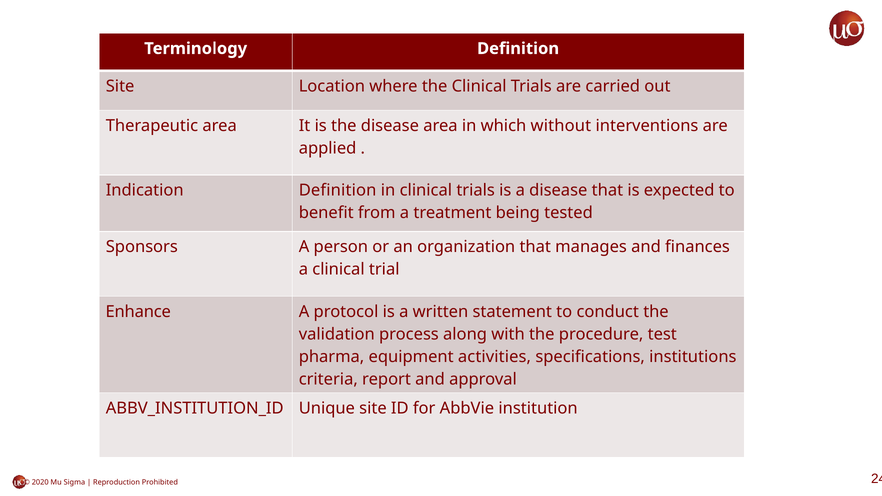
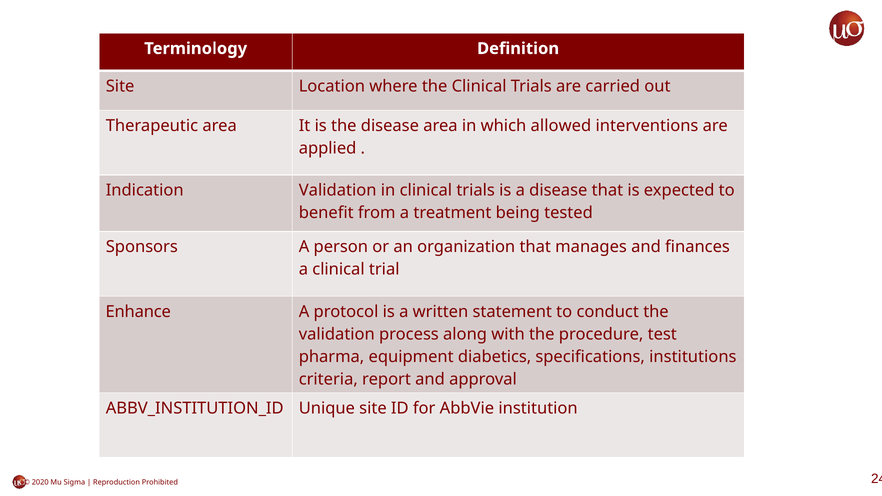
without: without -> allowed (561, 126)
Indication Definition: Definition -> Validation (338, 190)
activities: activities -> diabetics (495, 357)
